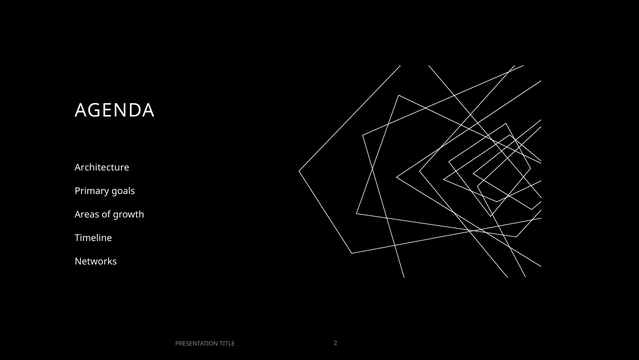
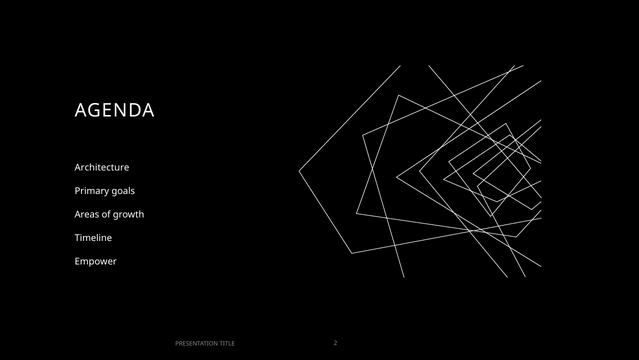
Networks: Networks -> Empower (96, 261)
